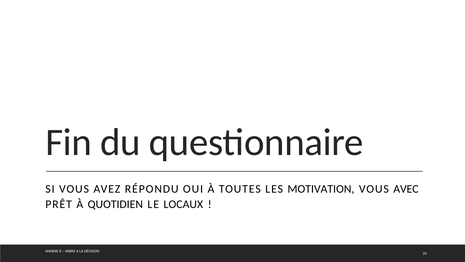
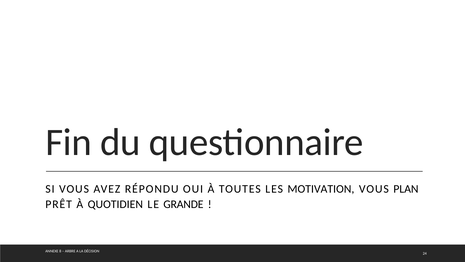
AVEC: AVEC -> PLAN (406, 189)
LOCAUX: LOCAUX -> GRANDE (183, 204)
